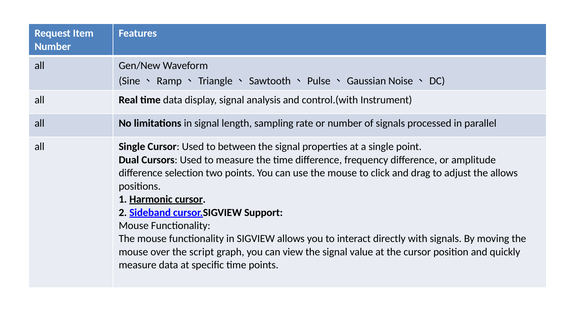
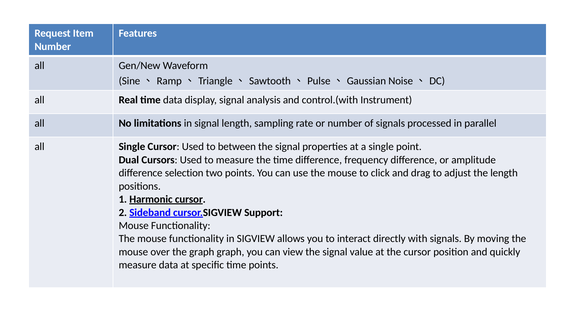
the allows: allows -> length (504, 173)
the script: script -> graph (202, 251)
